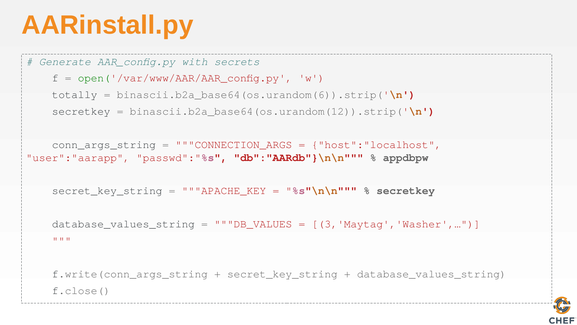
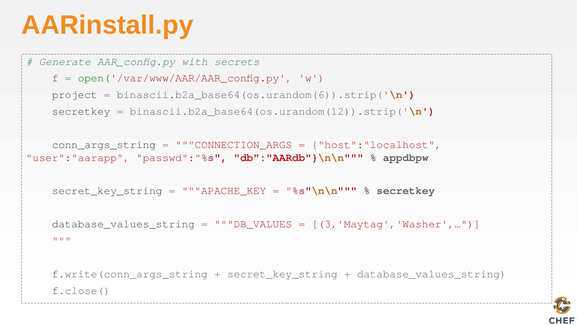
totally: totally -> project (75, 95)
